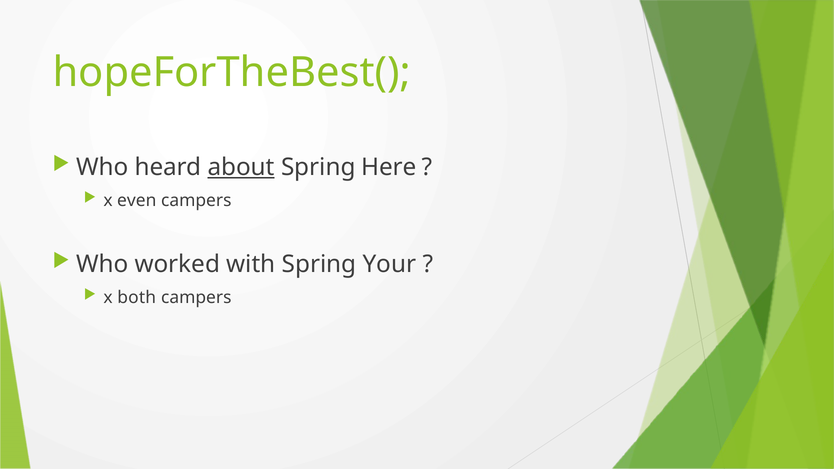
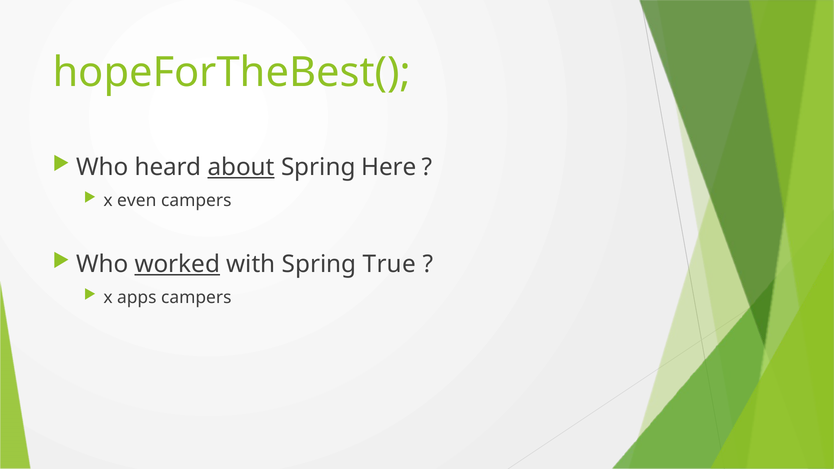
worked underline: none -> present (177, 264)
Your: Your -> True (389, 264)
both: both -> apps (137, 297)
